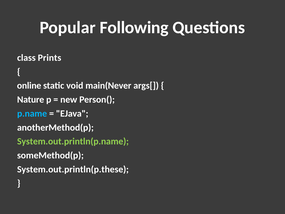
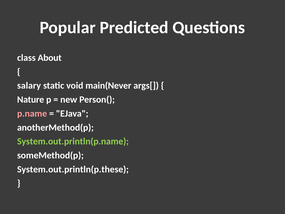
Following: Following -> Predicted (134, 28)
Prints: Prints -> About (50, 58)
online: online -> salary (29, 86)
p.name colour: light blue -> pink (32, 113)
